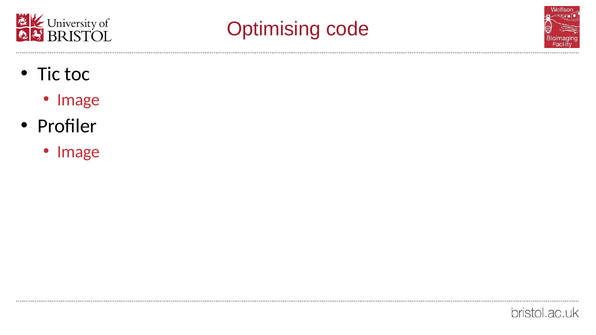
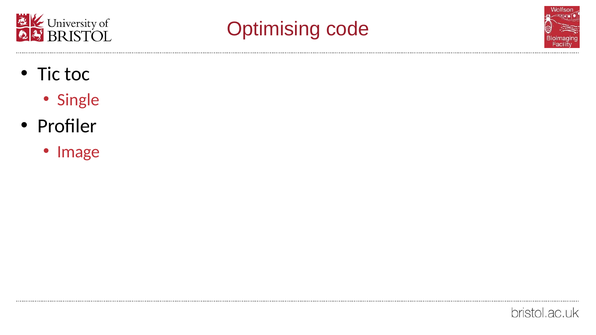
Image: Image -> Single (78, 100)
